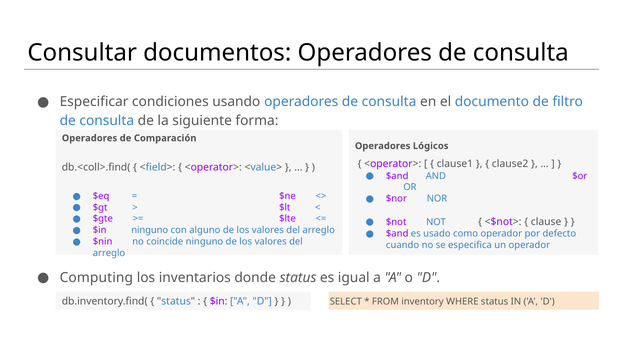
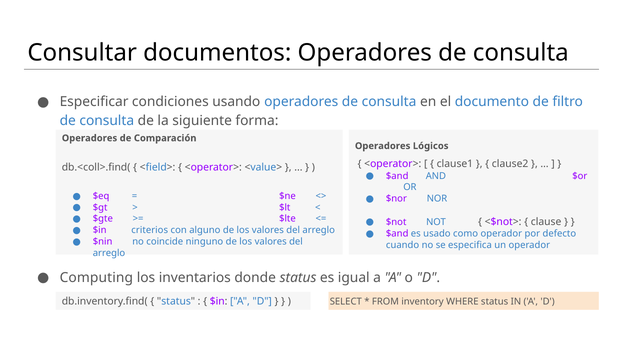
$in ninguno: ninguno -> criterios (150, 230)
